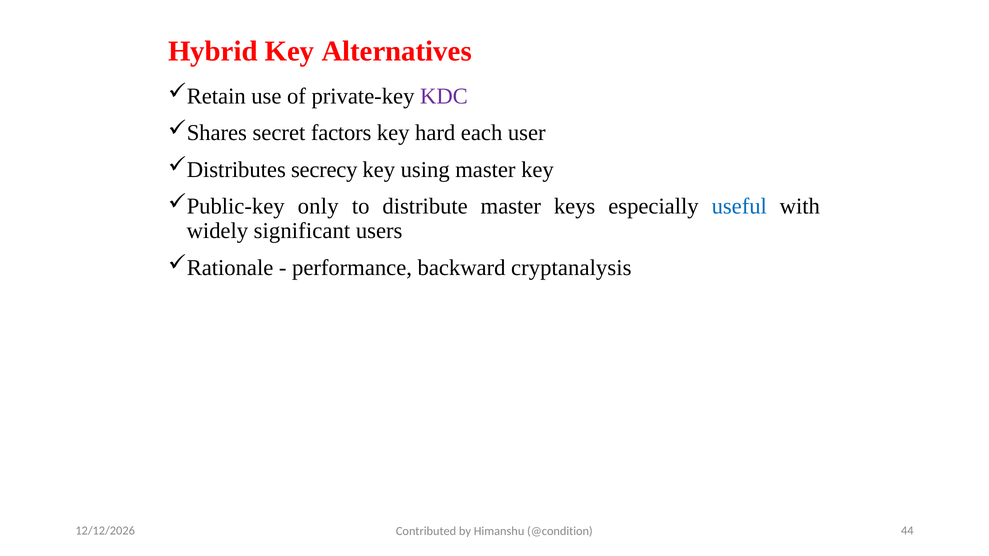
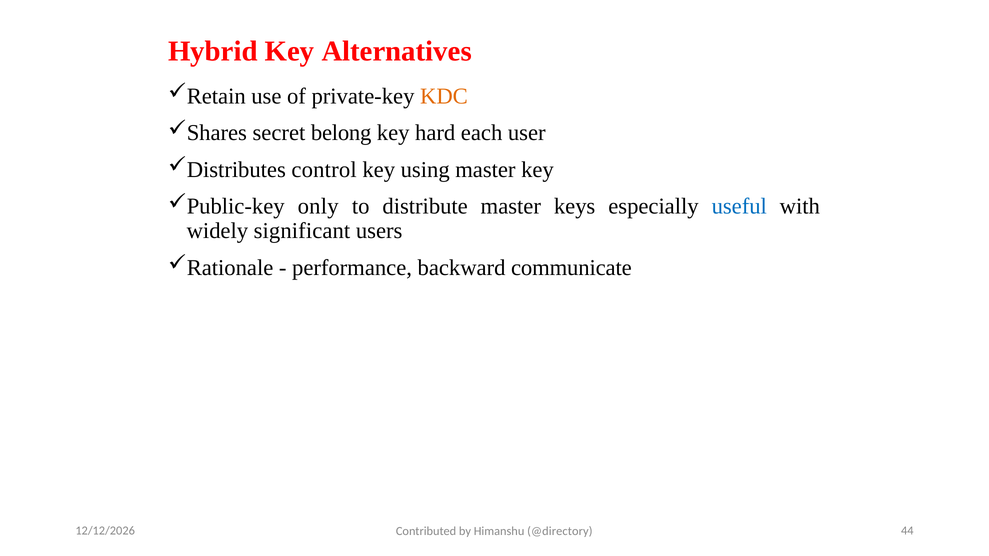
KDC colour: purple -> orange (444, 96)
factors: factors -> belong (341, 133)
secrecy: secrecy -> control (324, 170)
cryptanalysis: cryptanalysis -> communicate (571, 268)
@condition: @condition -> @directory (560, 531)
